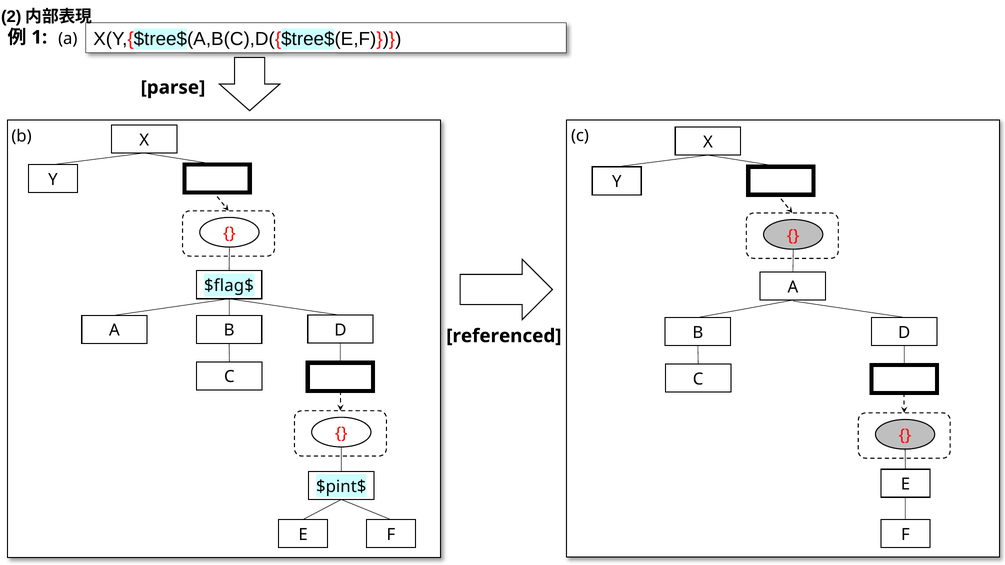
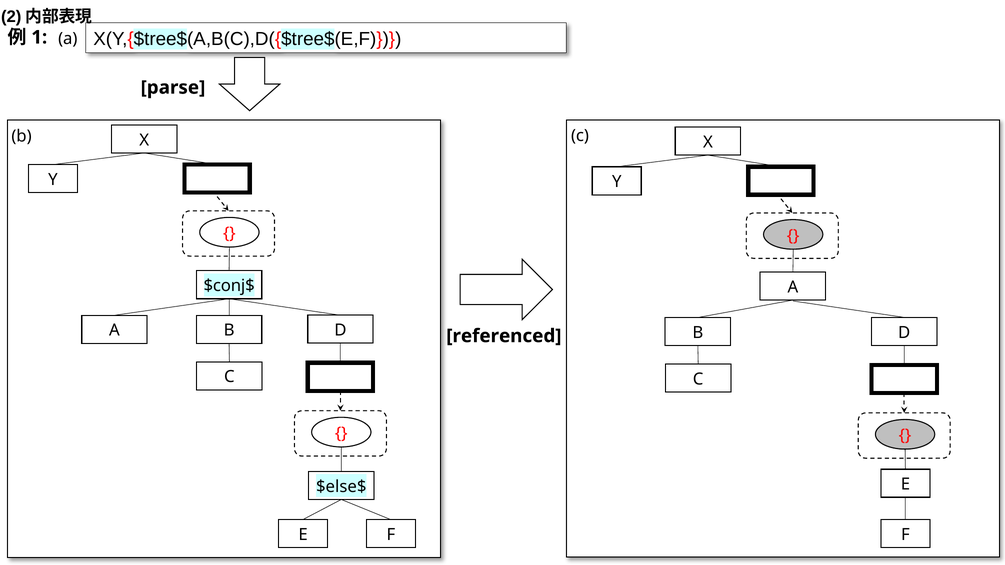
$flag$: $flag$ -> $conj$ (229, 286)
$pint$: $pint$ -> $else$ (341, 487)
